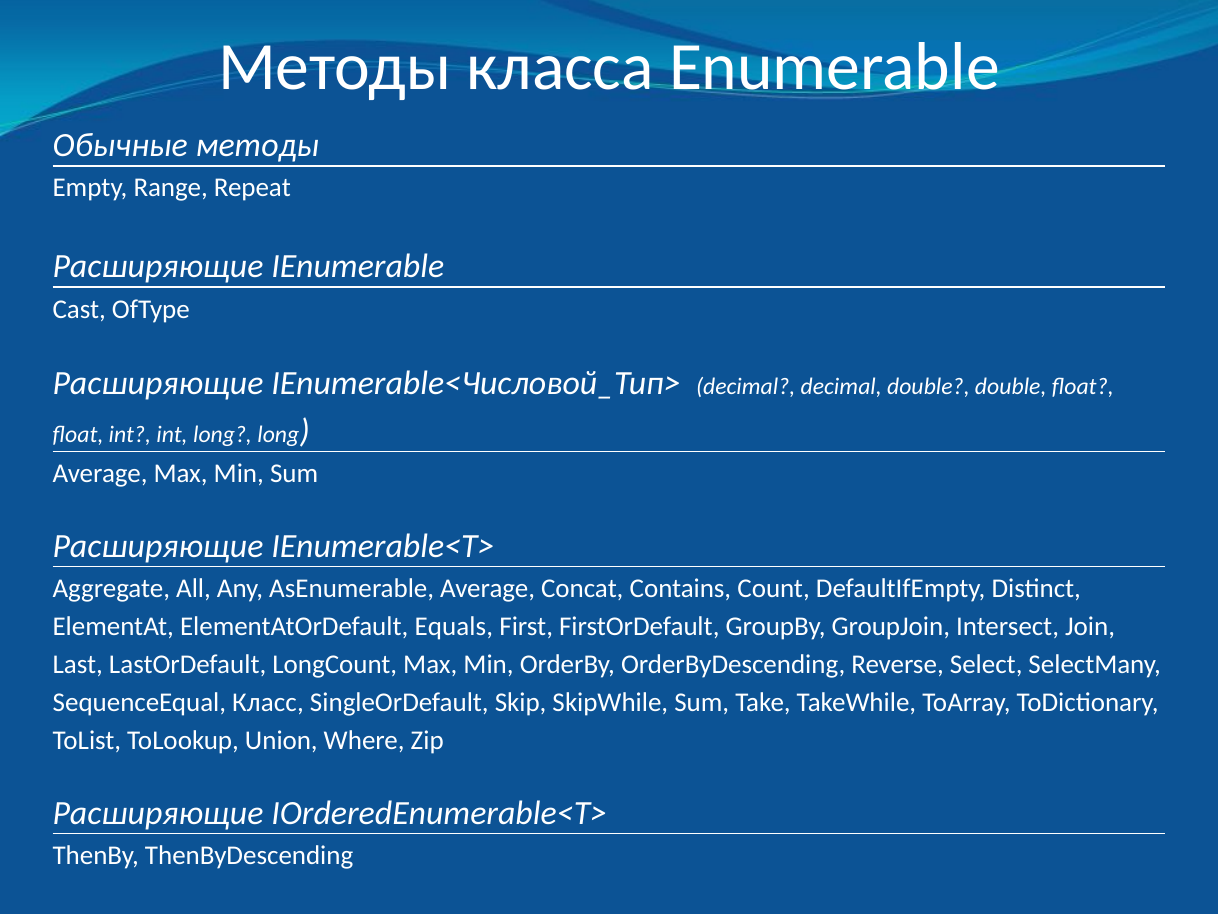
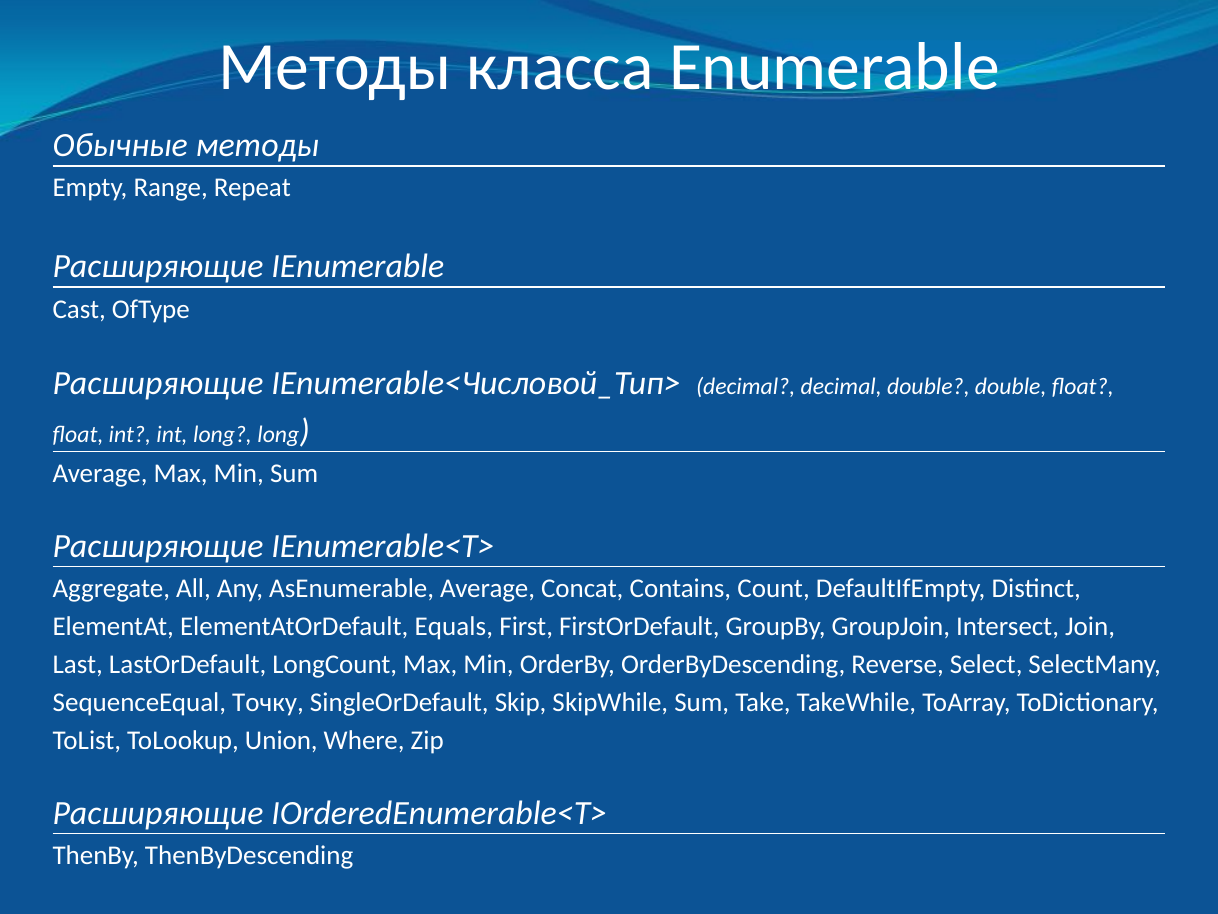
Класс: Класс -> Точку (268, 702)
